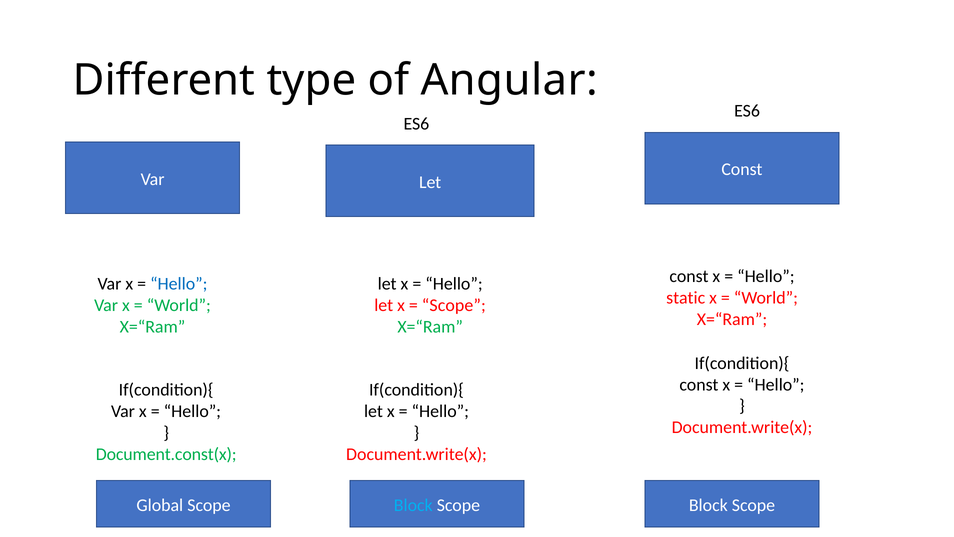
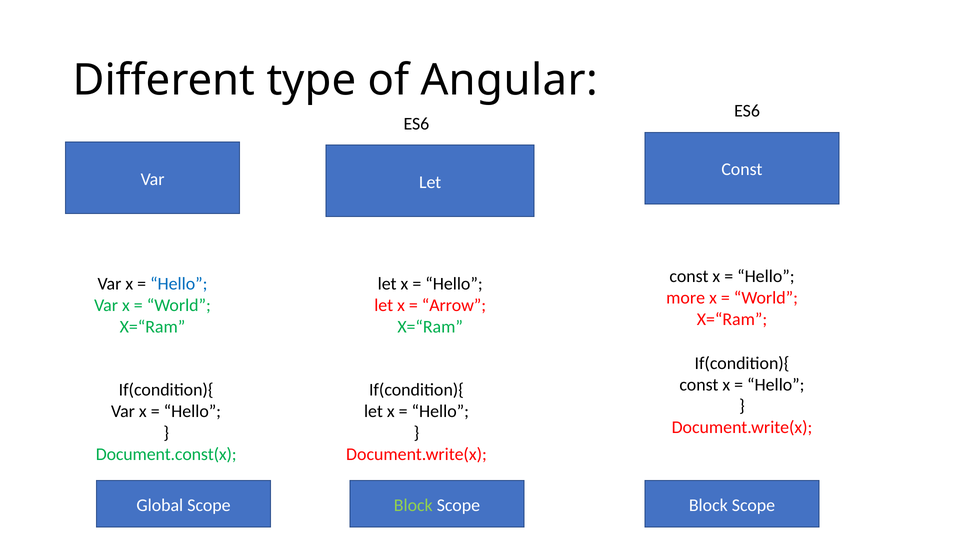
static: static -> more (686, 297)
Scope: Scope -> Arrow (454, 305)
Block colour: light blue -> light green (413, 505)
